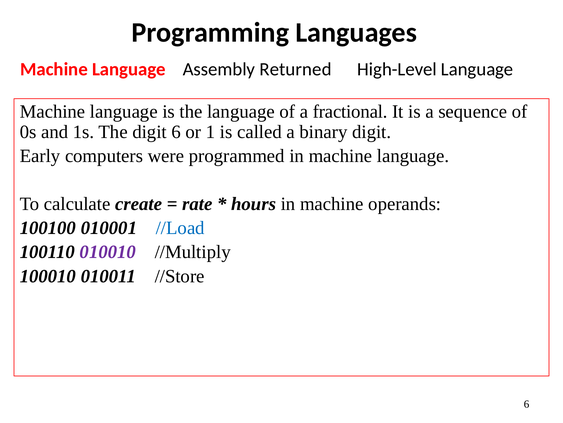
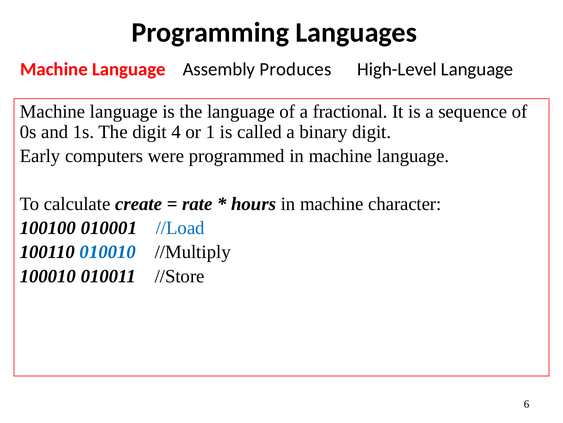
Returned: Returned -> Produces (295, 69)
digit 6: 6 -> 4 (176, 132)
operands: operands -> character (405, 204)
010010 colour: purple -> blue (108, 252)
